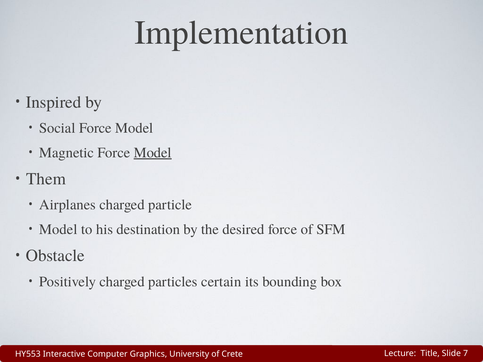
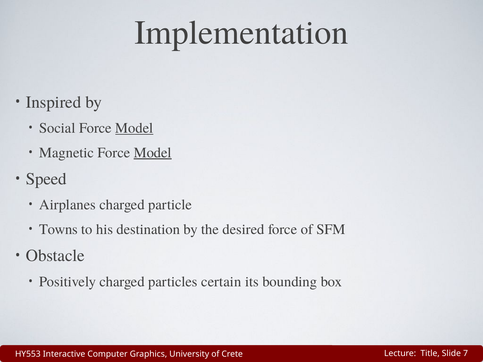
Model underline: none -> present (134, 128)
Them: Them -> Speed (46, 179)
Model: Model -> Towns (59, 230)
